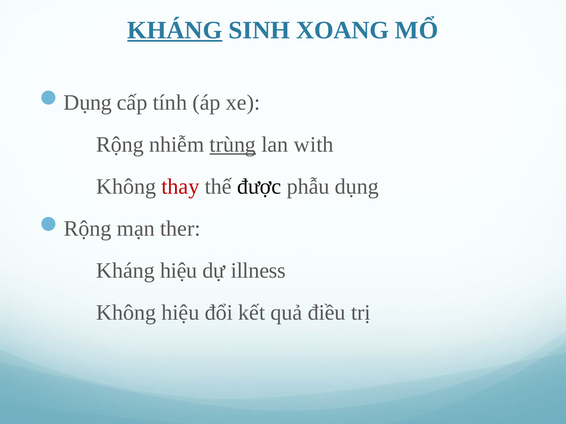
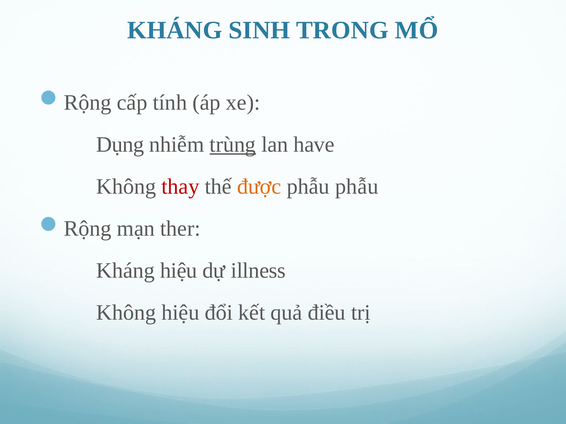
KHÁNG underline: present -> none (175, 30)
XOANG: XOANG -> TRONG (342, 30)
Dụng: Dụng -> Rộng (88, 103)
Rộng: Rộng -> Dụng (120, 145)
with: with -> have (314, 145)
được colour: black -> orange (259, 187)
phẫu dụng: dụng -> phẫu (357, 187)
